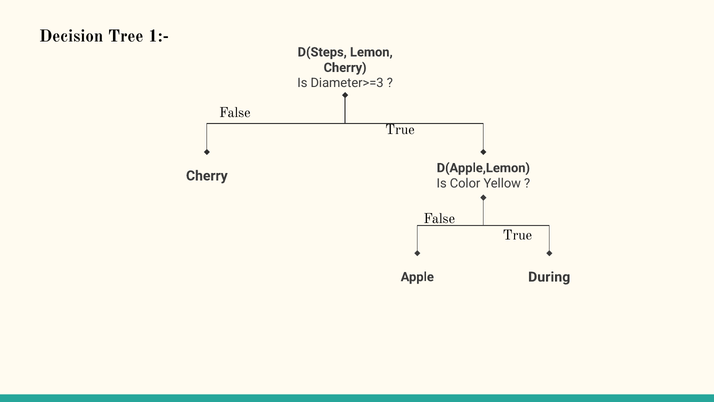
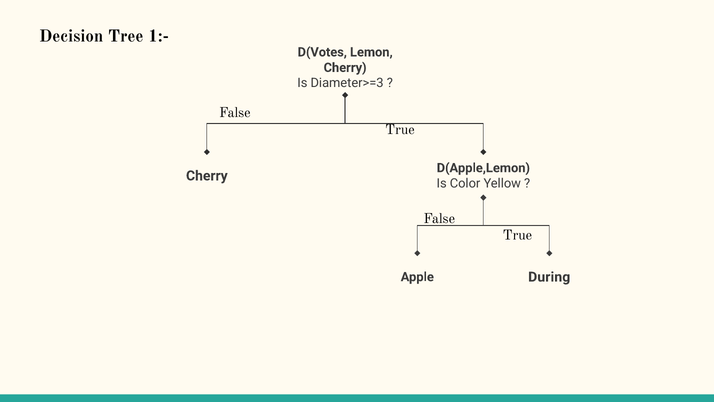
D(Steps: D(Steps -> D(Votes (322, 52)
